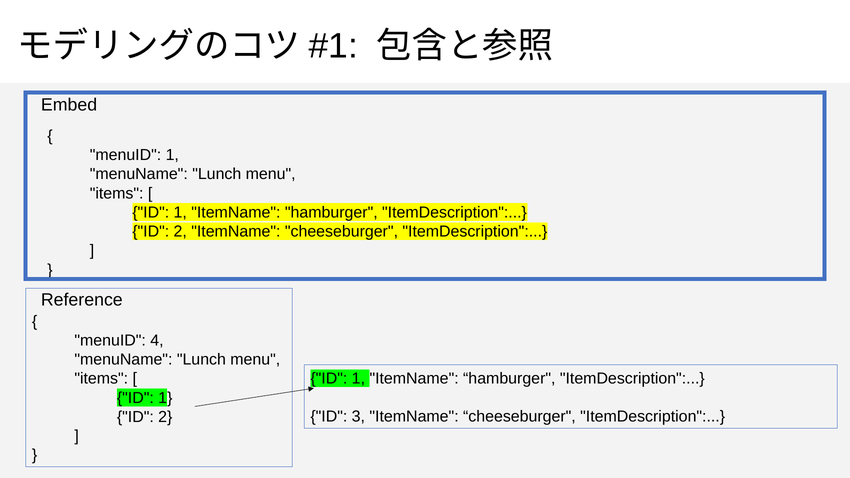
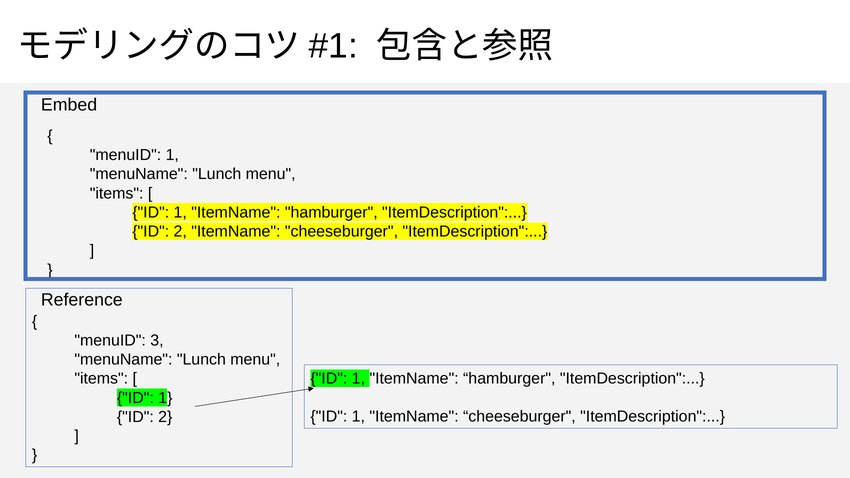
4: 4 -> 3 (157, 341)
3: 3 -> 1 (358, 417)
